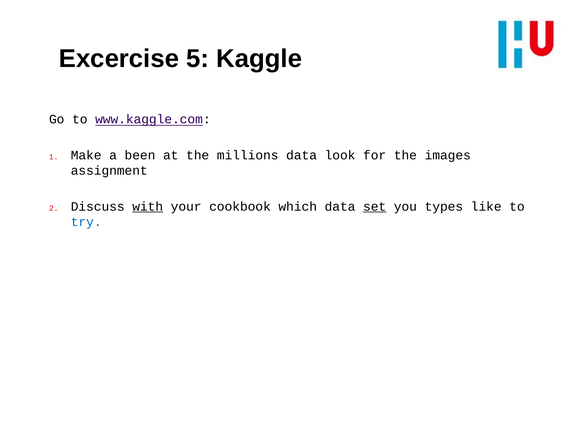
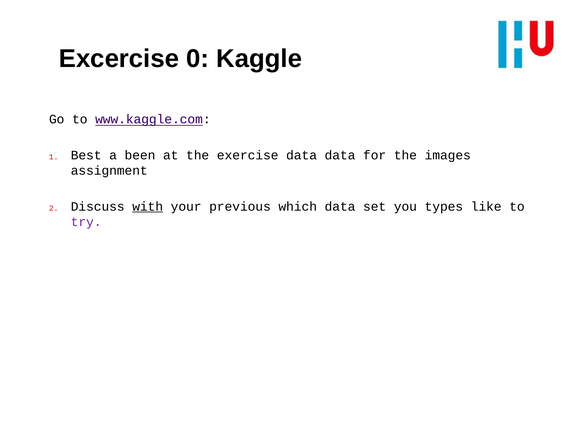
5: 5 -> 0 (198, 59)
Make: Make -> Best (86, 155)
millions: millions -> exercise (248, 155)
data look: look -> data (340, 155)
cookbook: cookbook -> previous (240, 207)
set underline: present -> none (375, 207)
try colour: blue -> purple (86, 222)
